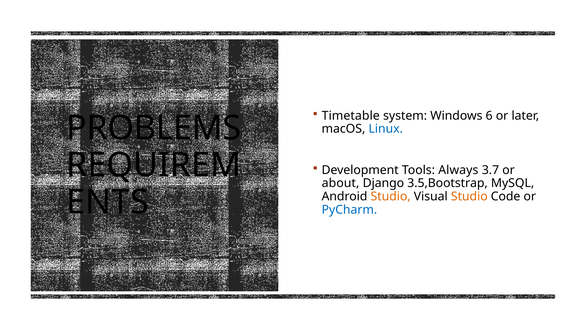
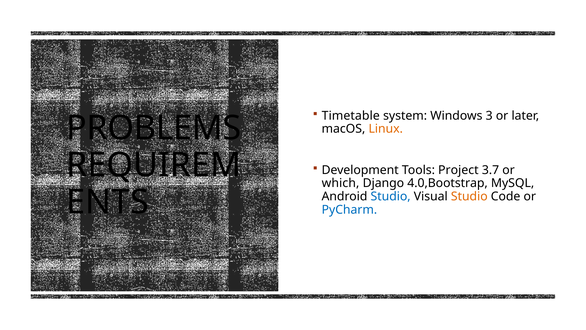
6: 6 -> 3 (489, 116)
Linux colour: blue -> orange (386, 129)
Always: Always -> Project (458, 170)
about: about -> which (341, 183)
3.5,Bootstrap: 3.5,Bootstrap -> 4.0,Bootstrap (448, 183)
Studio colour: orange -> blue (391, 196)
